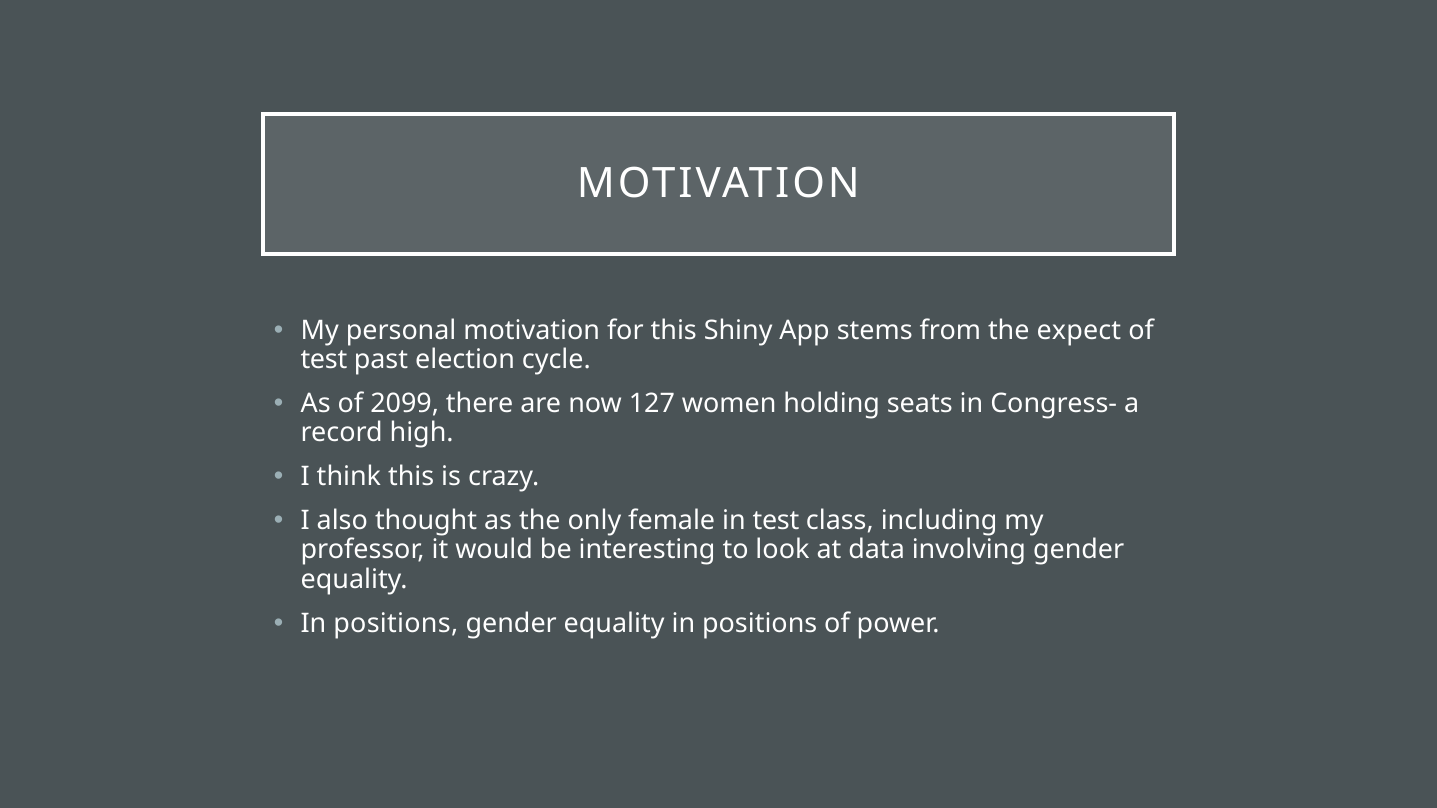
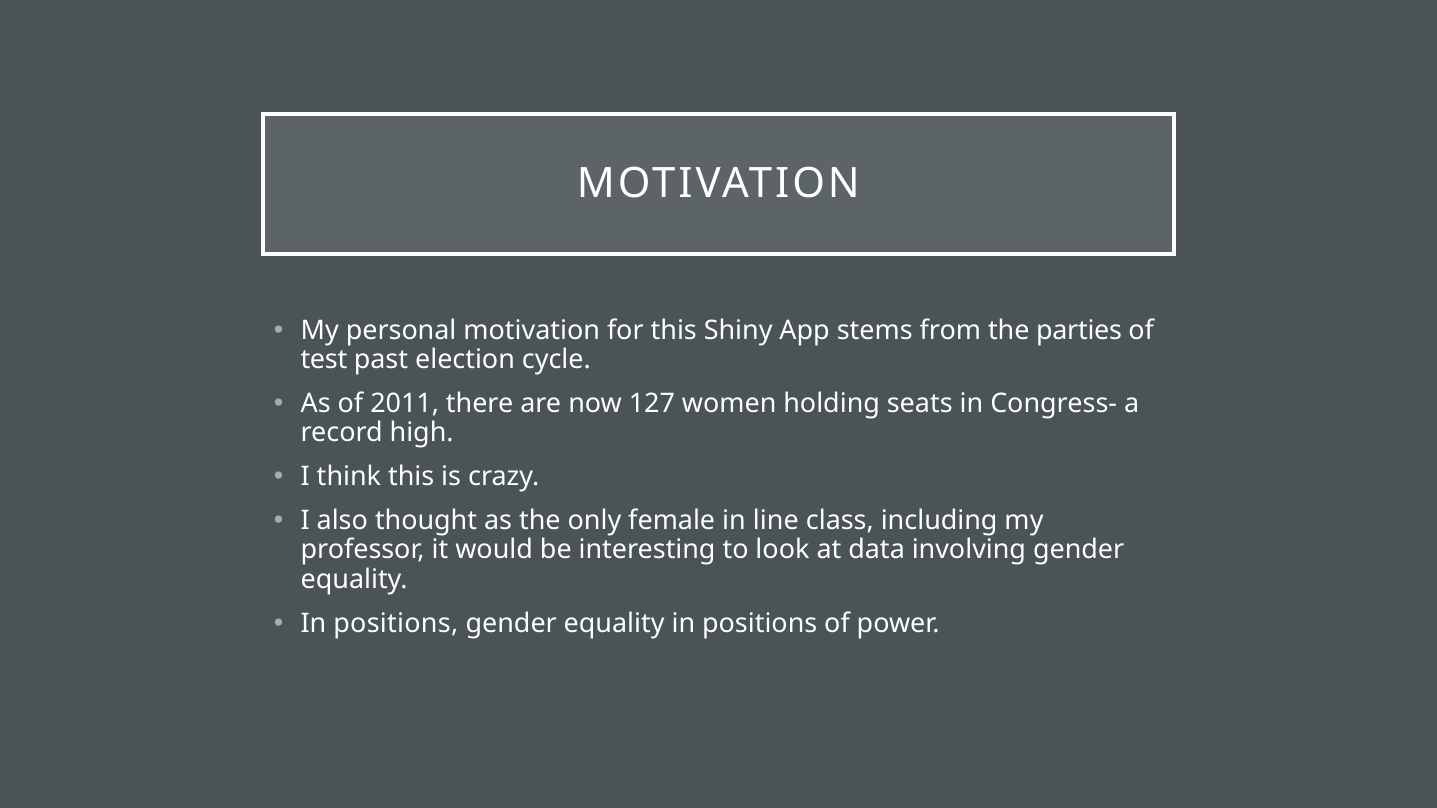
expect: expect -> parties (1079, 331)
2099: 2099 -> 2011 (405, 404)
in test: test -> line (776, 521)
